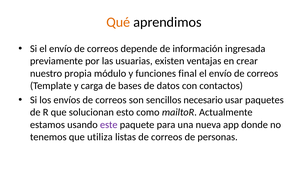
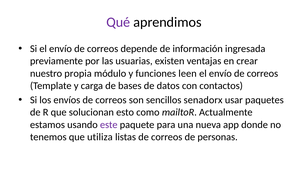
Qué colour: orange -> purple (118, 22)
final: final -> leen (188, 73)
necesario: necesario -> senadorx (203, 100)
